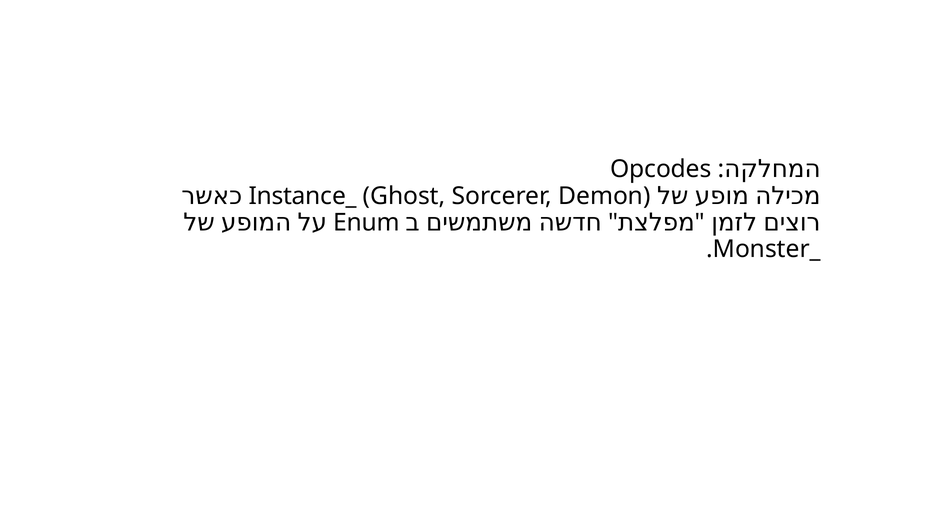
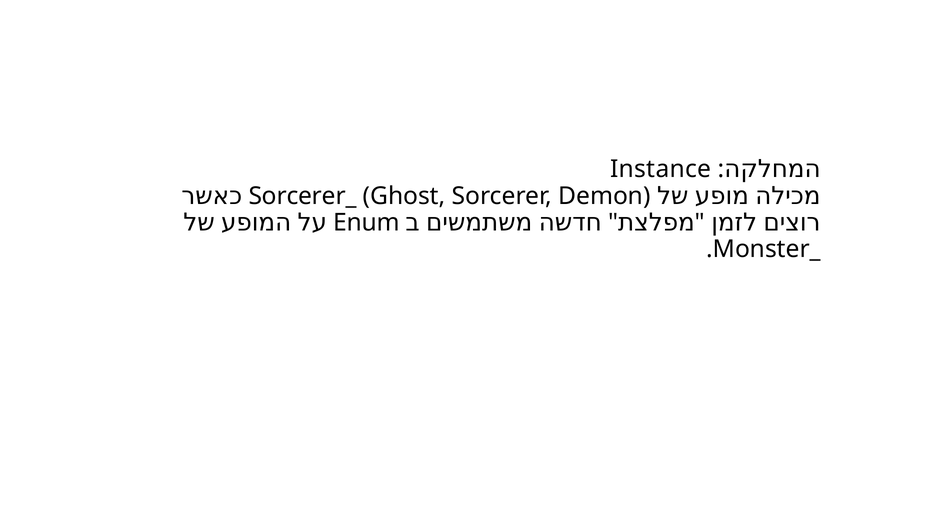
Opcodes: Opcodes -> Instance (661, 169)
Instance_: Instance_ -> Sorcerer_ (303, 196)
